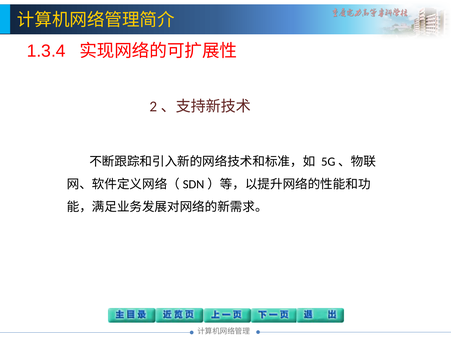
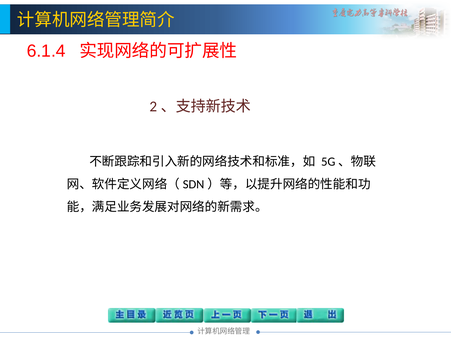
1.3.4: 1.3.4 -> 6.1.4 (46, 51)
